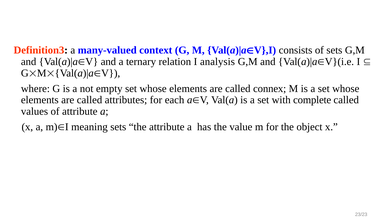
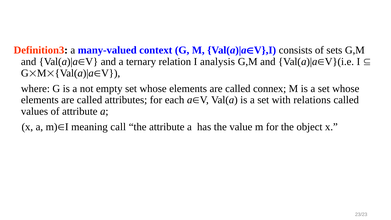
complete: complete -> relations (312, 100)
meaning sets: sets -> call (118, 127)
